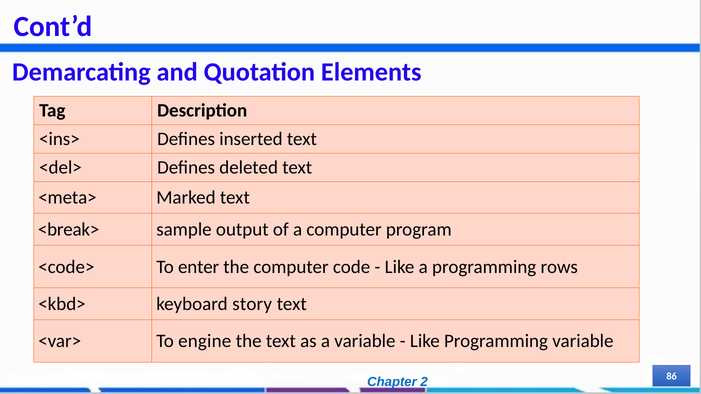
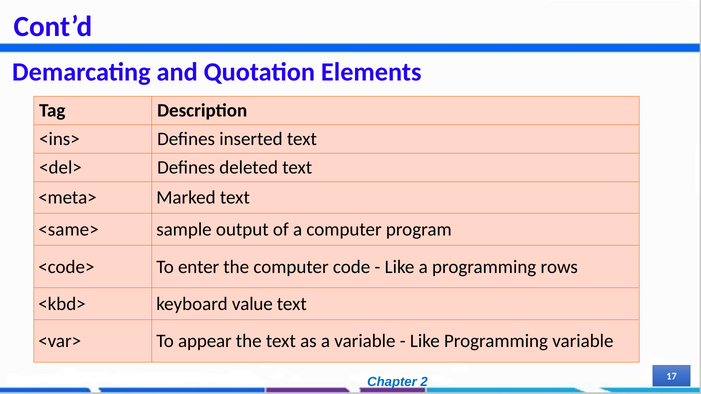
<break>: <break> -> <same> (68, 230)
story: story -> value (252, 304)
engine: engine -> appear (205, 341)
86: 86 -> 17 (672, 377)
